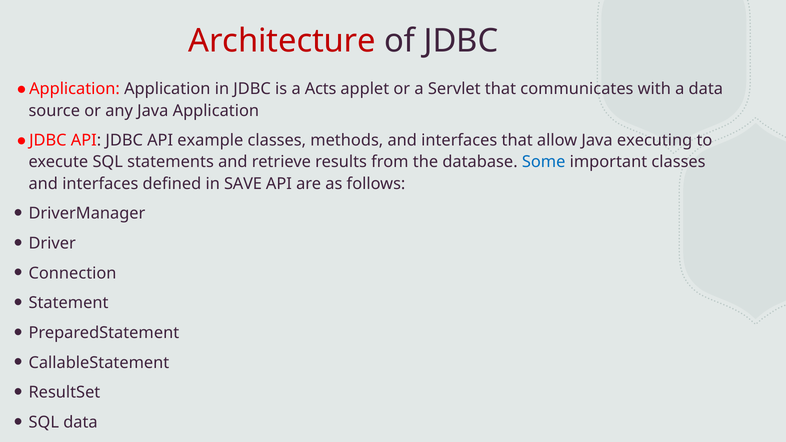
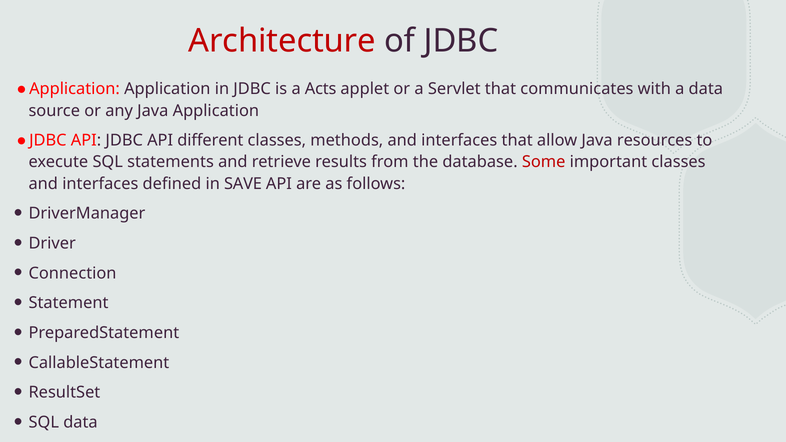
example: example -> different (210, 141)
executing: executing -> resources (655, 141)
Some colour: blue -> red (544, 162)
